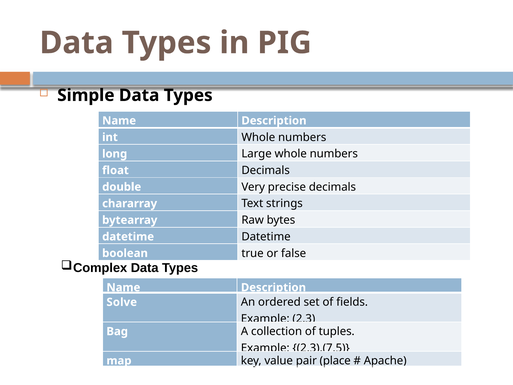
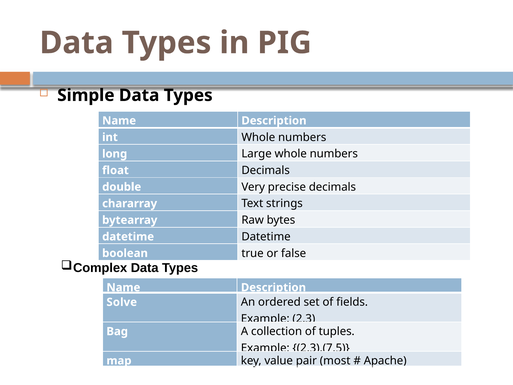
place: place -> most (335, 360)
